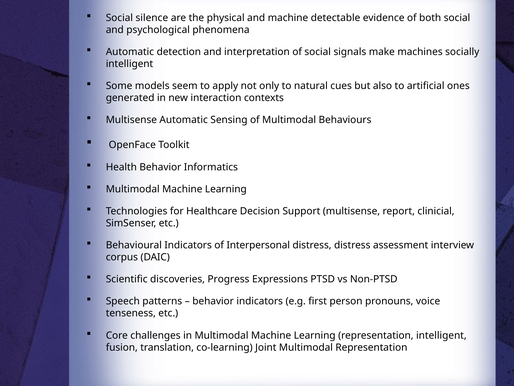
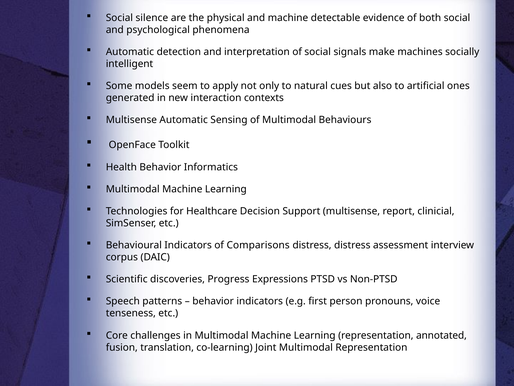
Interpersonal: Interpersonal -> Comparisons (258, 245)
representation intelligent: intelligent -> annotated (441, 335)
